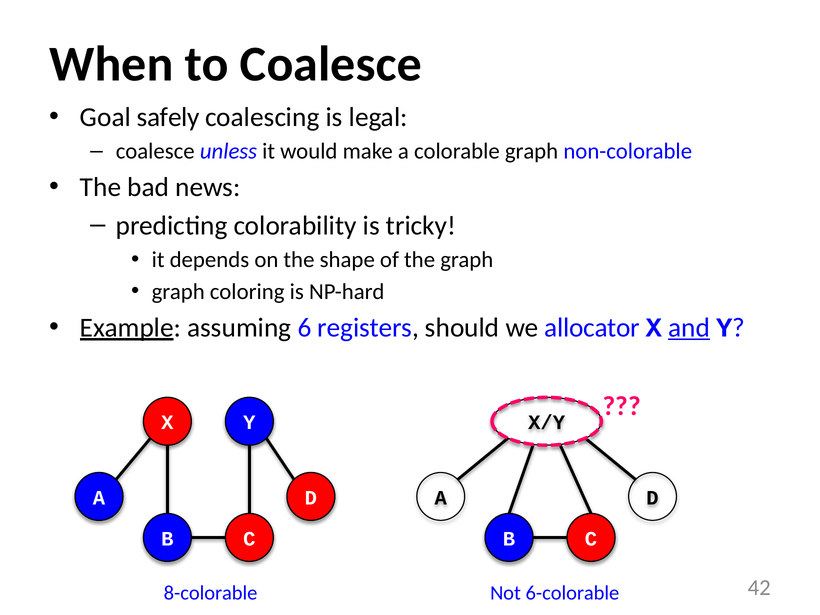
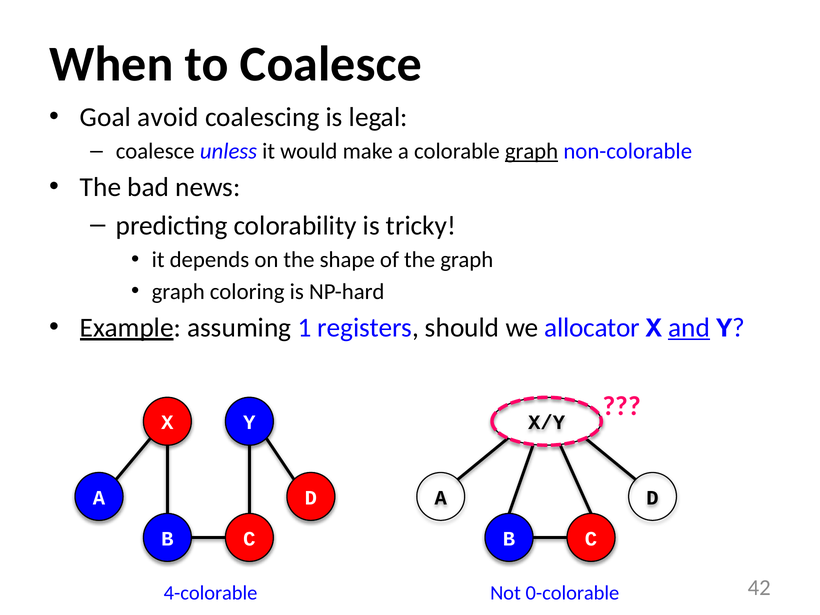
safely: safely -> avoid (168, 117)
graph underline: none -> present (532, 151)
6: 6 -> 1 (304, 328)
8-colorable: 8-colorable -> 4-colorable (211, 593)
6-colorable: 6-colorable -> 0-colorable (572, 593)
